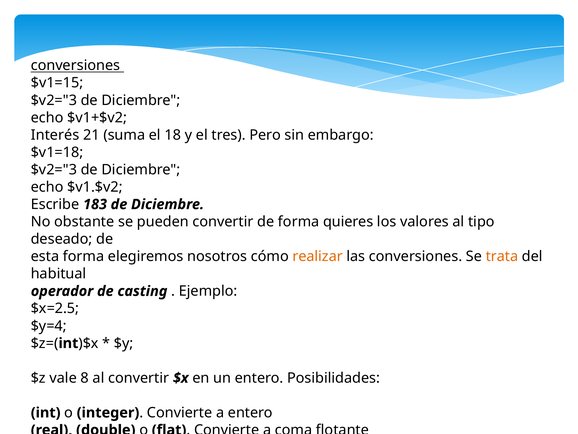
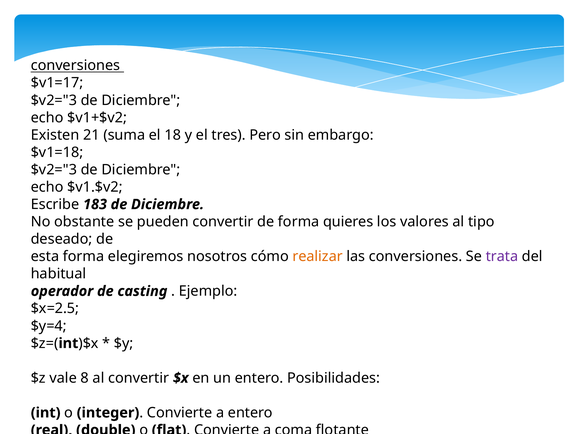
$v1=15: $v1=15 -> $v1=17 (57, 83)
Interés: Interés -> Existen (55, 135)
trata colour: orange -> purple (502, 256)
